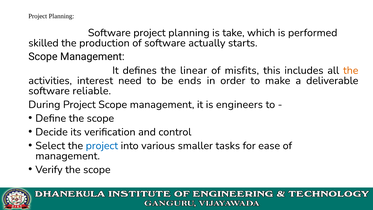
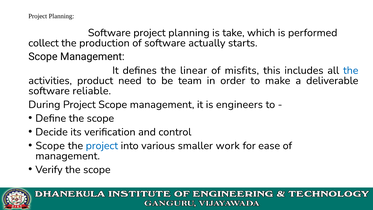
skilled: skilled -> collect (44, 43)
the colour: orange -> blue (351, 70)
interest: interest -> product (95, 81)
ends: ends -> team (190, 81)
Select: Select -> Scope (50, 146)
tasks: tasks -> work (228, 146)
